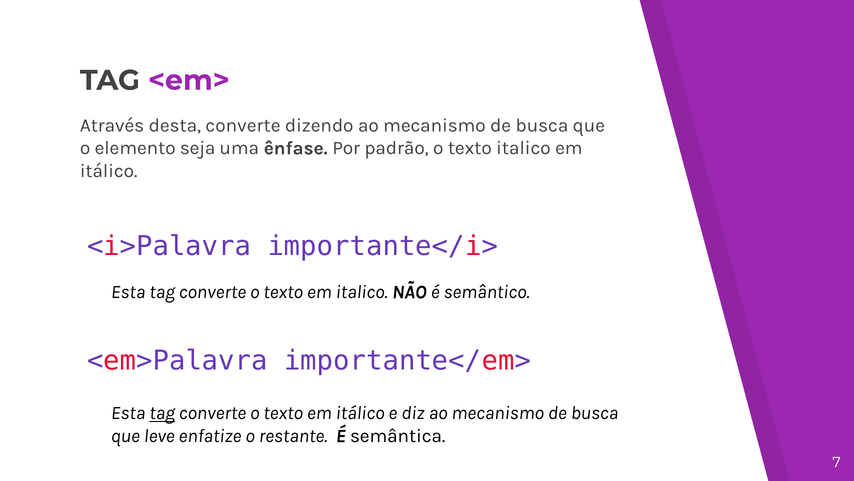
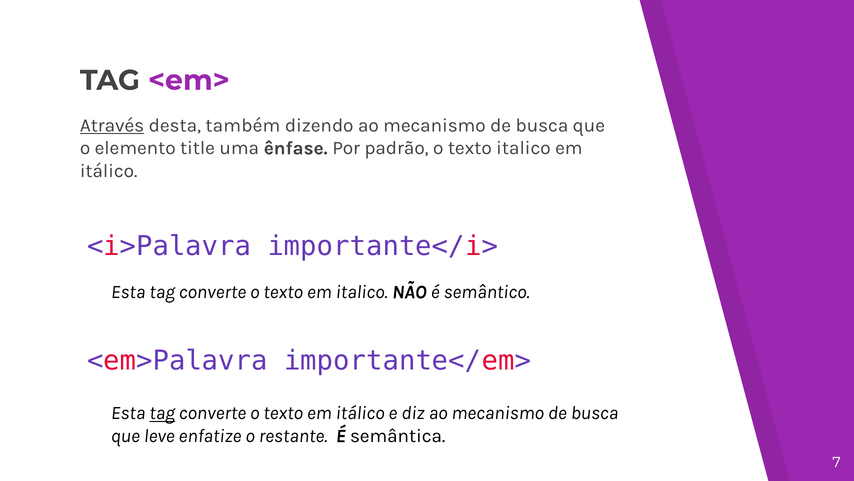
Através underline: none -> present (112, 125)
desta converte: converte -> também (243, 125)
seja: seja -> title (198, 148)
